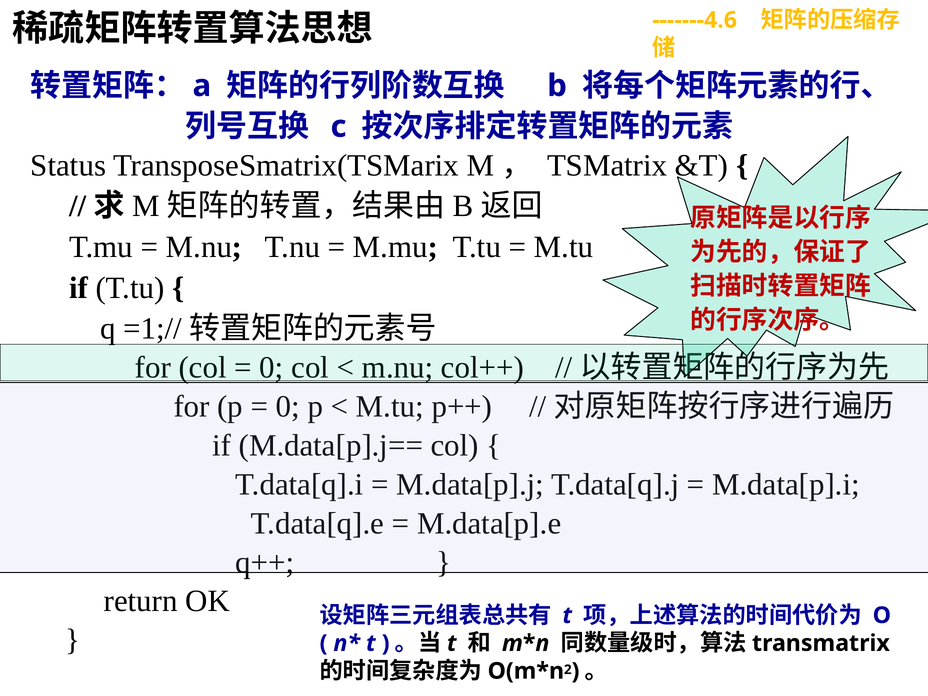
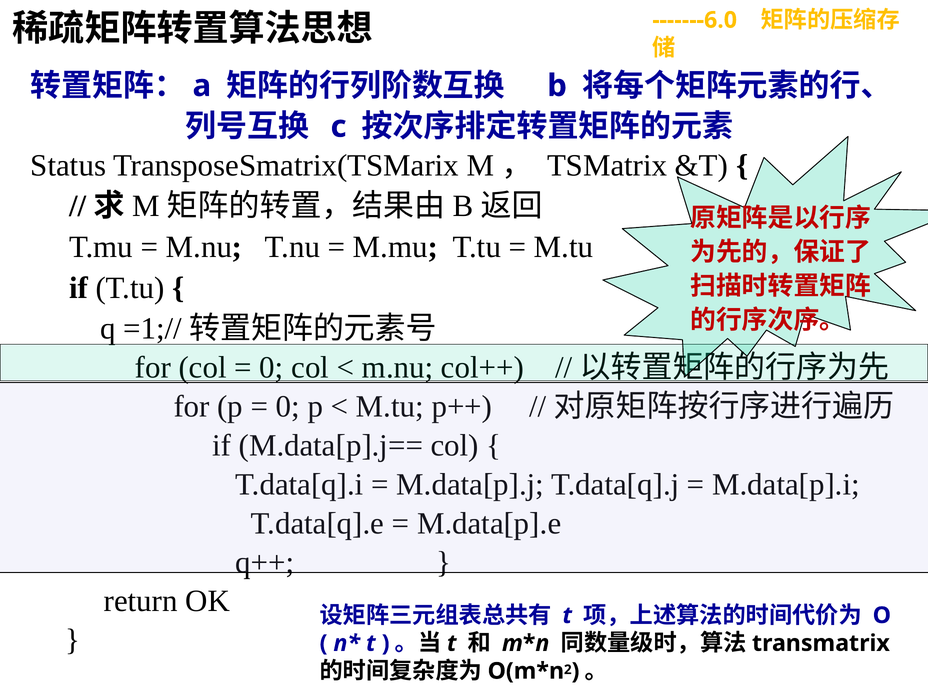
-------4.6: -------4.6 -> -------6.0 (695, 20)
